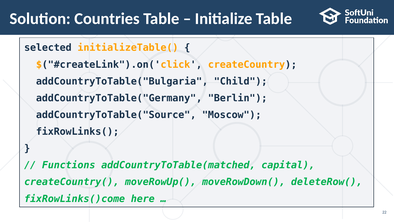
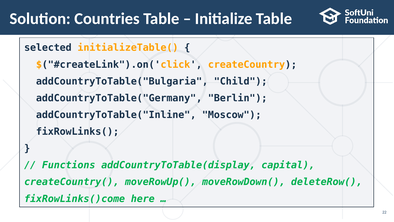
addCountryToTable("Source: addCountryToTable("Source -> addCountryToTable("Inline (116, 115)
addCountryToTable(matched: addCountryToTable(matched -> addCountryToTable(display (178, 165)
